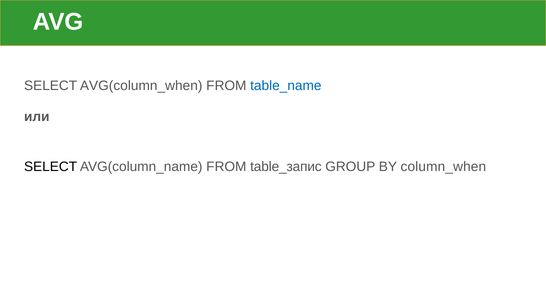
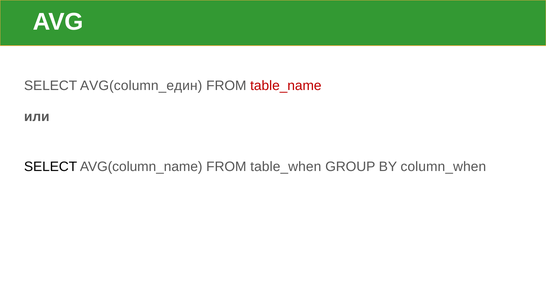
AVG(column_when: AVG(column_when -> AVG(column_един (141, 86)
table_name colour: blue -> red (286, 86)
table_запис: table_запис -> table_when (286, 167)
